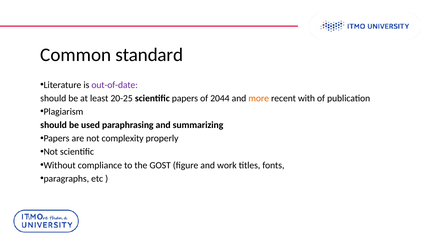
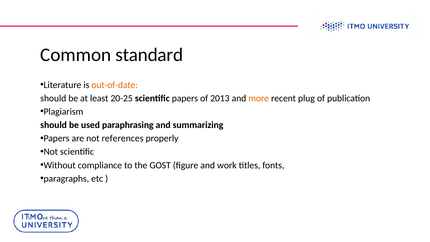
out-of-date colour: purple -> orange (115, 85)
2044: 2044 -> 2013 (220, 98)
with: with -> plug (306, 98)
complexity: complexity -> references (123, 138)
